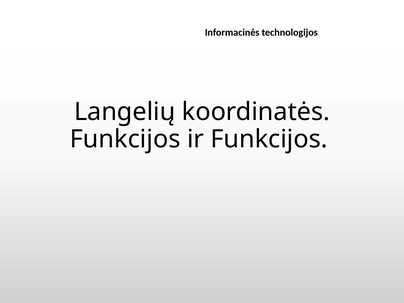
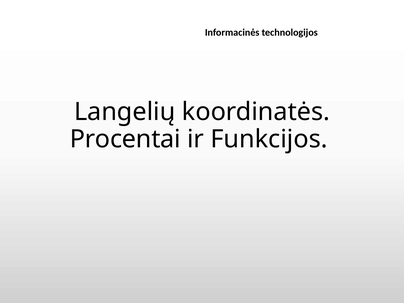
Funkcijos: Funkcijos -> Procentai (125, 139)
